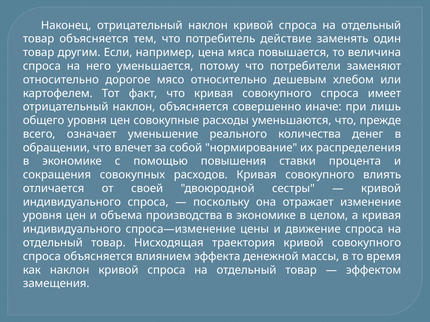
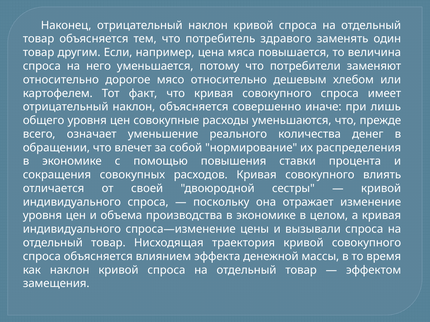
действие: действие -> здравого (286, 39)
движение: движение -> вызывали (313, 230)
